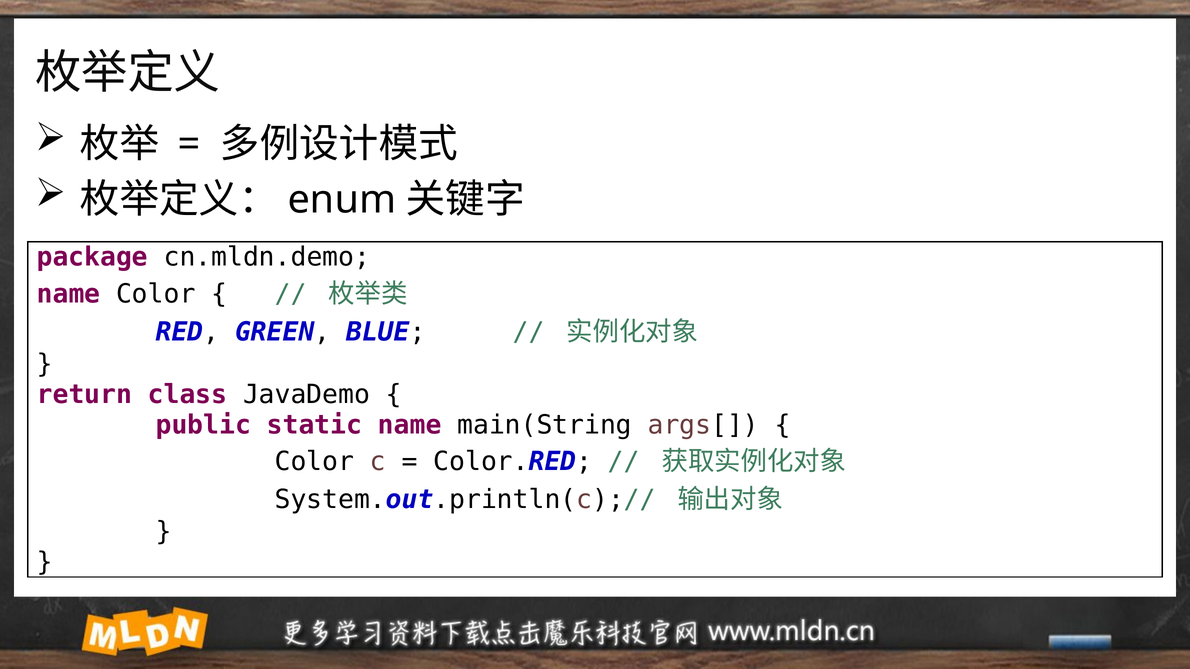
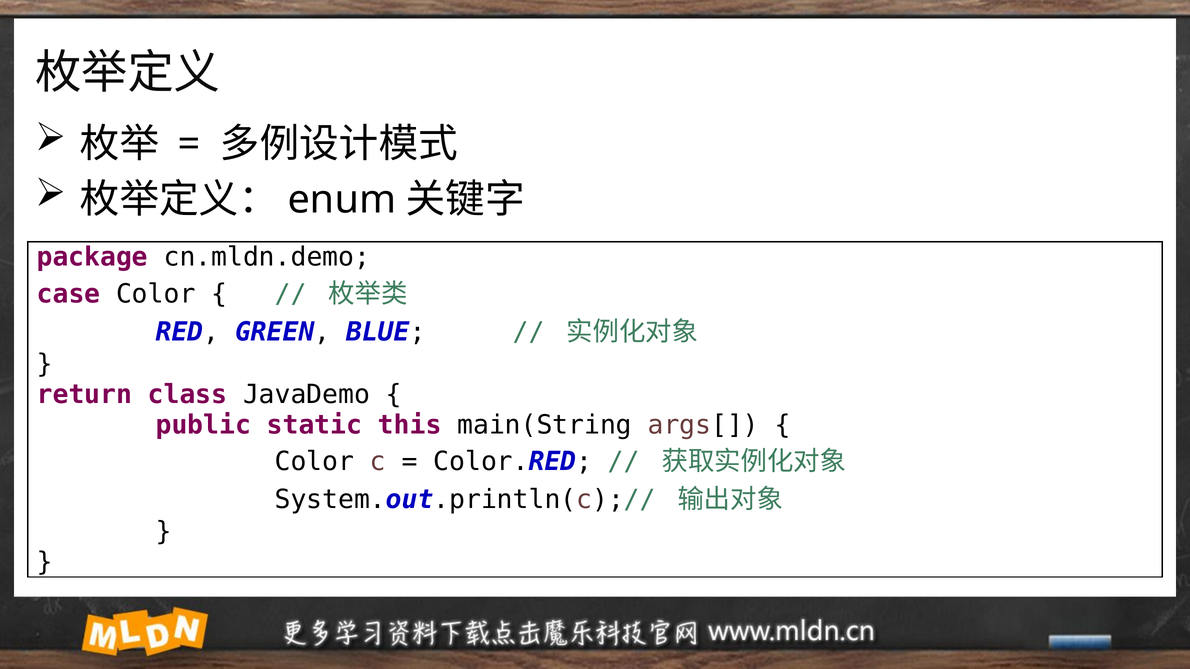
name: name -> case (69, 294)
static name: name -> this (410, 425)
